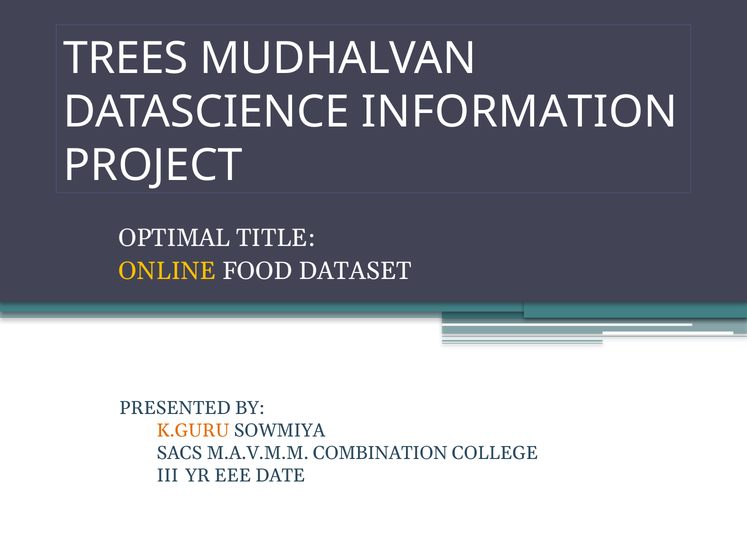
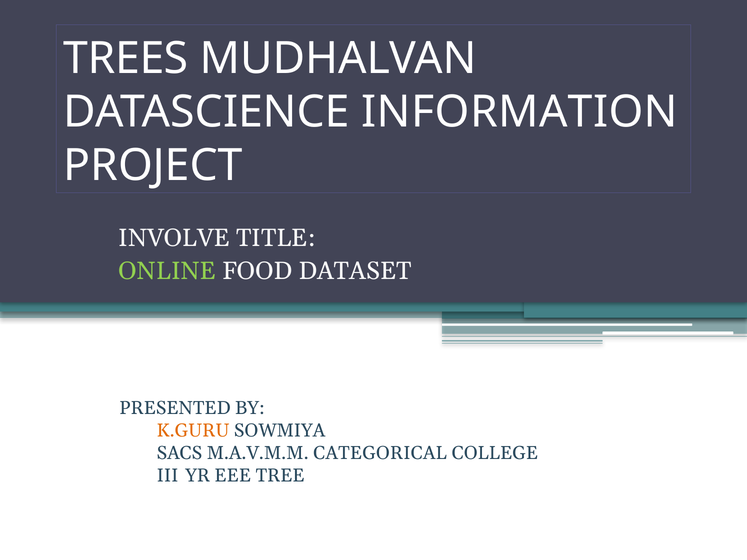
OPTIMAL: OPTIMAL -> INVOLVE (174, 238)
ONLINE colour: yellow -> light green (167, 271)
COMBINATION: COMBINATION -> CATEGORICAL (380, 453)
DATE: DATE -> TREE (280, 476)
